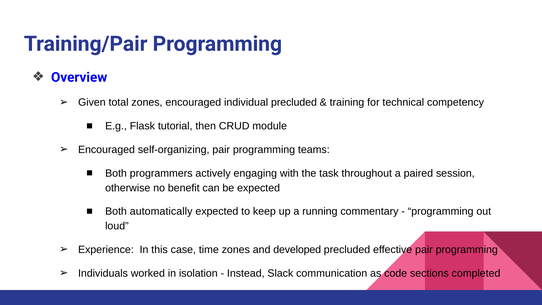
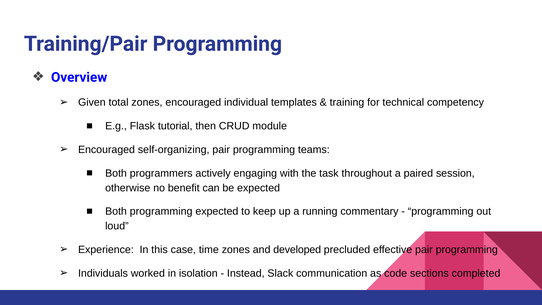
individual precluded: precluded -> templates (294, 102)
Both automatically: automatically -> programming (161, 211)
